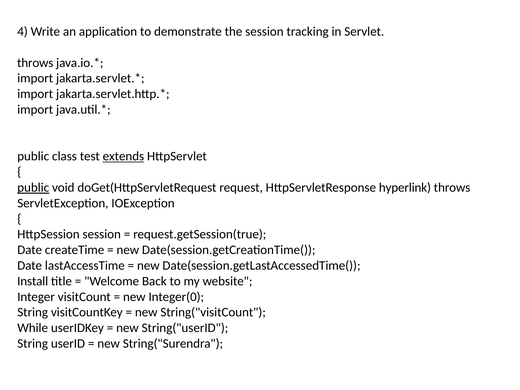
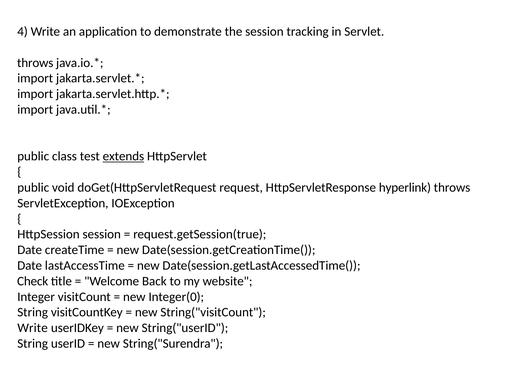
public underline: present -> none (33, 188)
Install: Install -> Check (33, 281)
While: While -> Write (33, 328)
